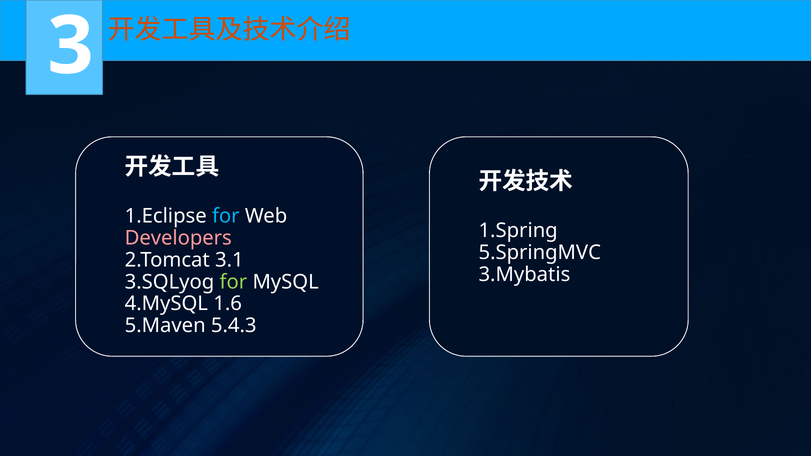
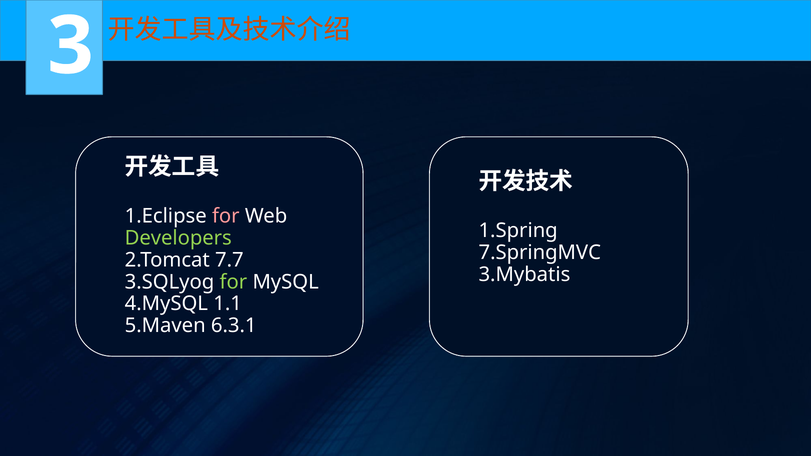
for colour: light blue -> pink (226, 216)
Developers colour: pink -> light green (178, 238)
5.SpringMVC: 5.SpringMVC -> 7.SpringMVC (540, 253)
3.1: 3.1 -> 7.7 (229, 260)
1.6: 1.6 -> 1.1 (228, 304)
5.4.3: 5.4.3 -> 6.3.1 (234, 326)
